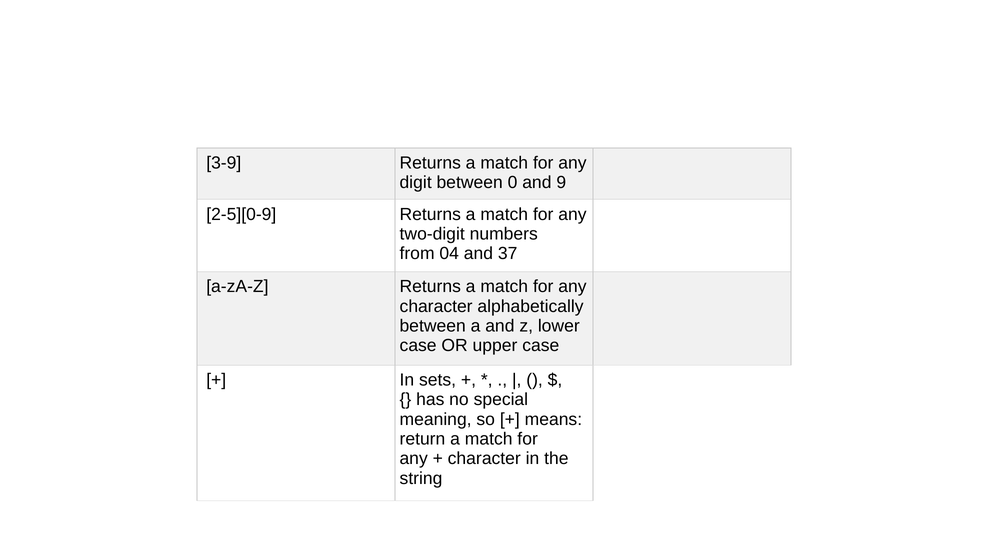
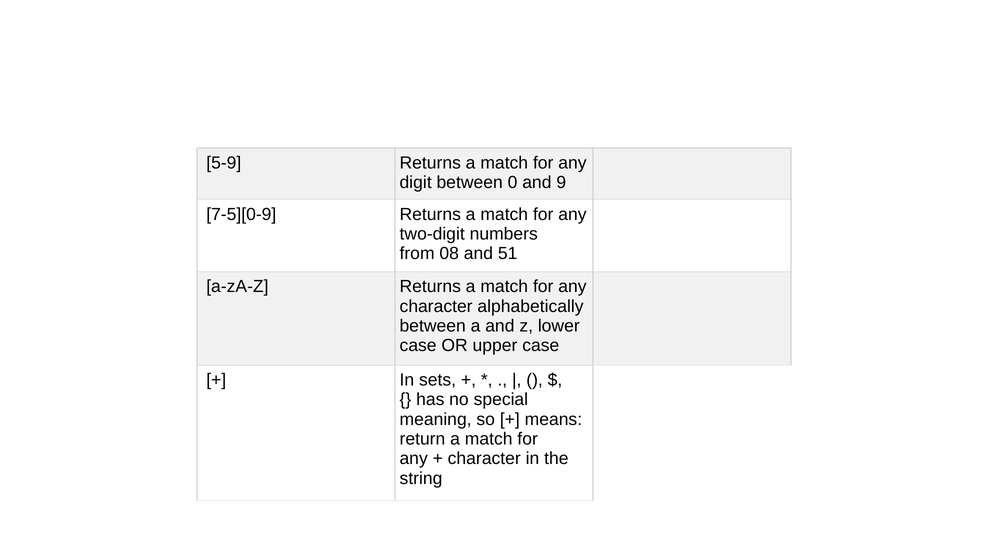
3-9: 3-9 -> 5-9 (224, 163)
2-5][0-9: 2-5][0-9 -> 7-5][0-9 (241, 214)
04: 04 -> 08 (449, 253)
37: 37 -> 51 (508, 253)
